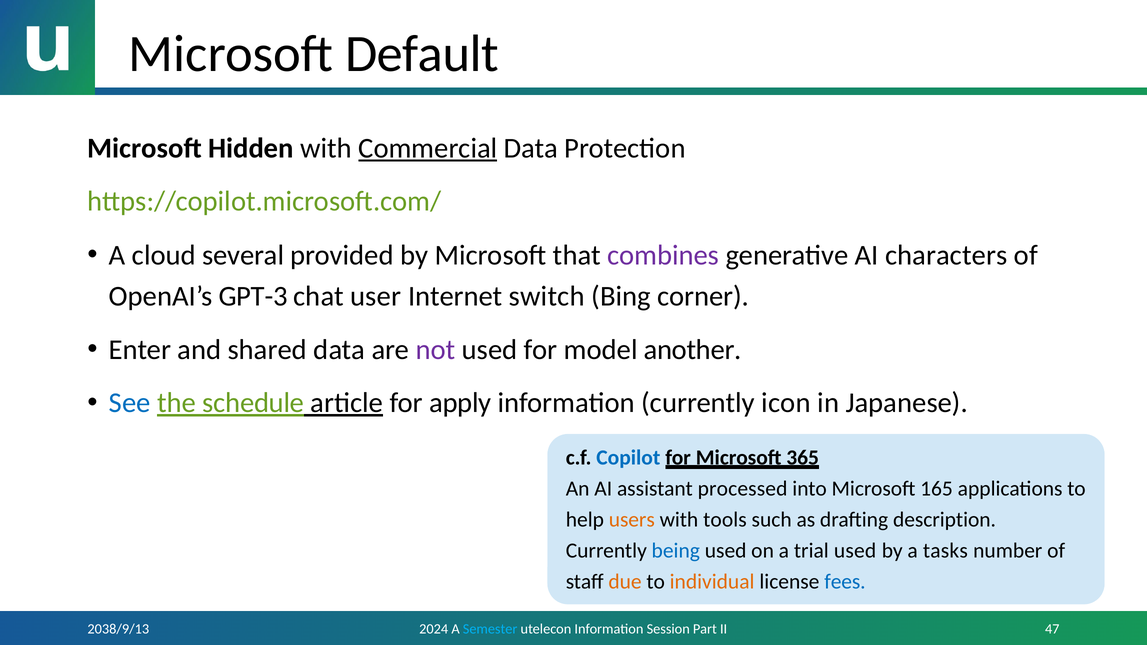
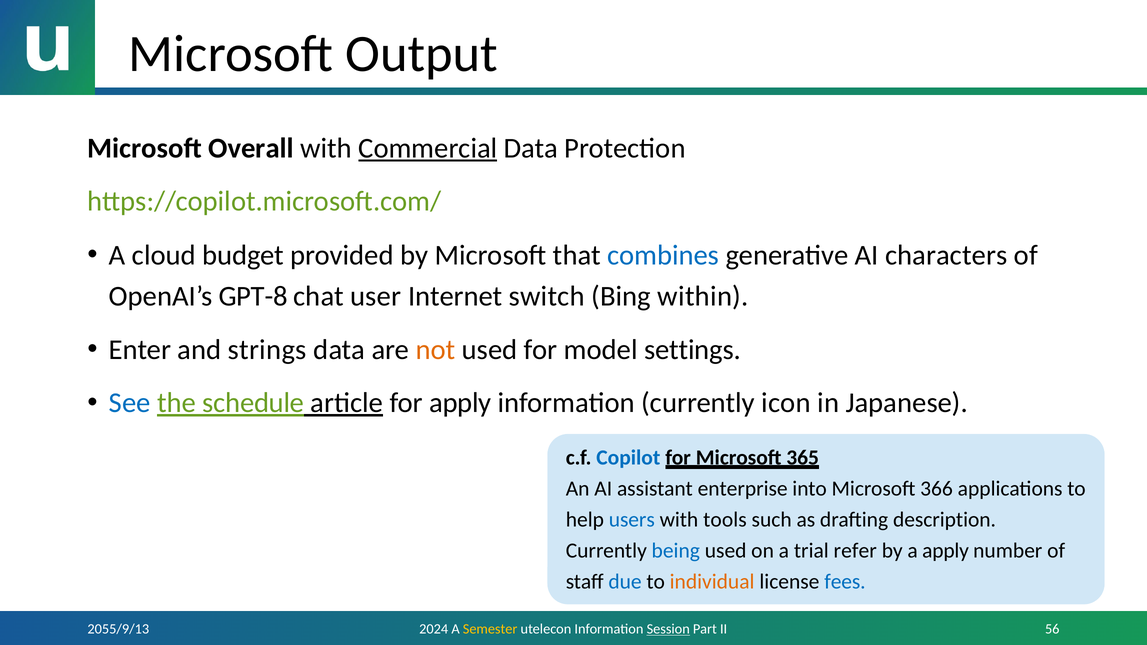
Default: Default -> Output (422, 54)
Hidden: Hidden -> Overall (251, 148)
several: several -> budget (243, 255)
combines colour: purple -> blue (663, 255)
GPT-3: GPT-3 -> GPT-8 (253, 297)
corner: corner -> within (703, 297)
shared: shared -> strings (267, 350)
not colour: purple -> orange (436, 350)
another: another -> settings (693, 350)
processed: processed -> enterprise (743, 489)
165: 165 -> 366 (937, 489)
users colour: orange -> blue (632, 520)
trial used: used -> refer (855, 551)
a tasks: tasks -> apply (946, 551)
due colour: orange -> blue (625, 582)
2038/9/13: 2038/9/13 -> 2055/9/13 (118, 629)
Semester colour: light blue -> yellow (490, 629)
Session underline: none -> present (668, 629)
47: 47 -> 56 (1052, 629)
